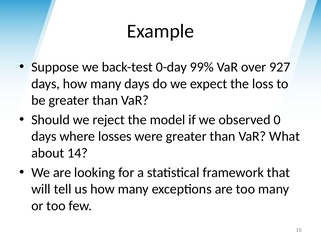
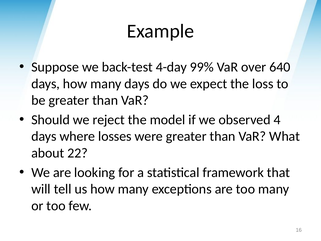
0-day: 0-day -> 4-day (171, 67)
927: 927 -> 640 (280, 67)
0: 0 -> 4 (277, 120)
14: 14 -> 22 (78, 153)
